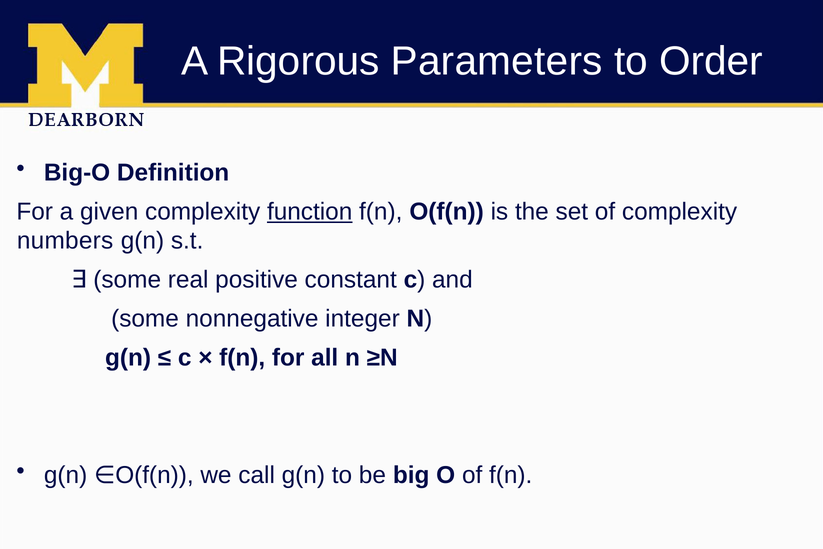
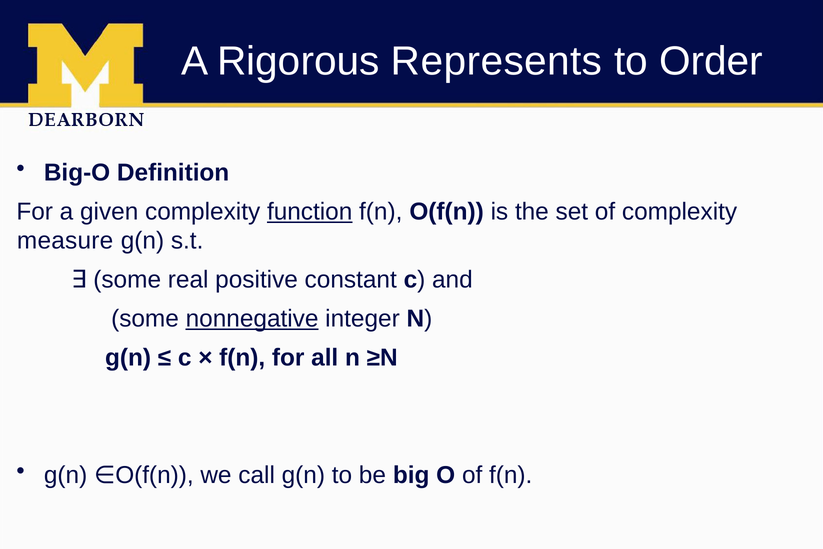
Parameters: Parameters -> Represents (497, 61)
numbers: numbers -> measure (65, 241)
nonnegative underline: none -> present (252, 319)
